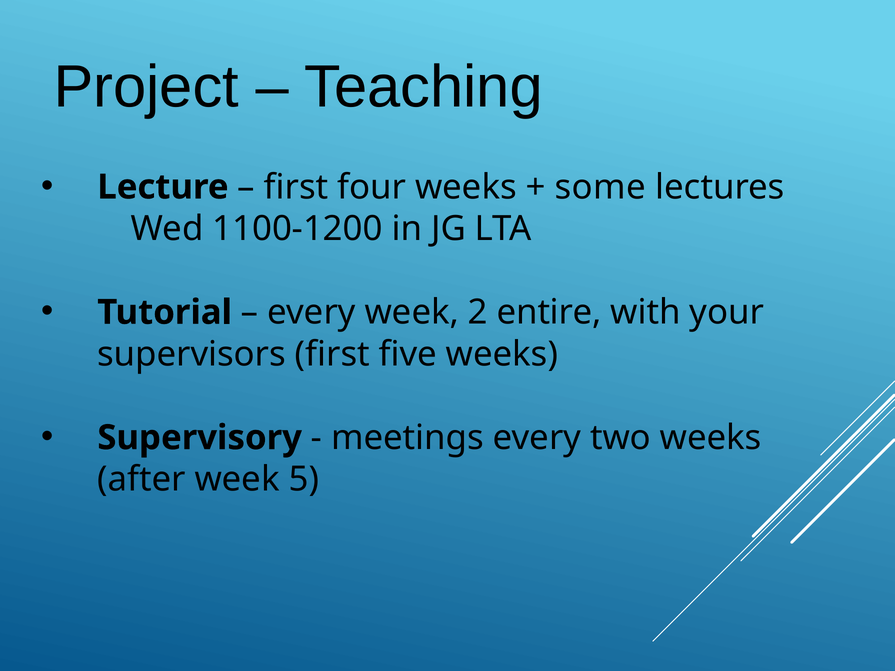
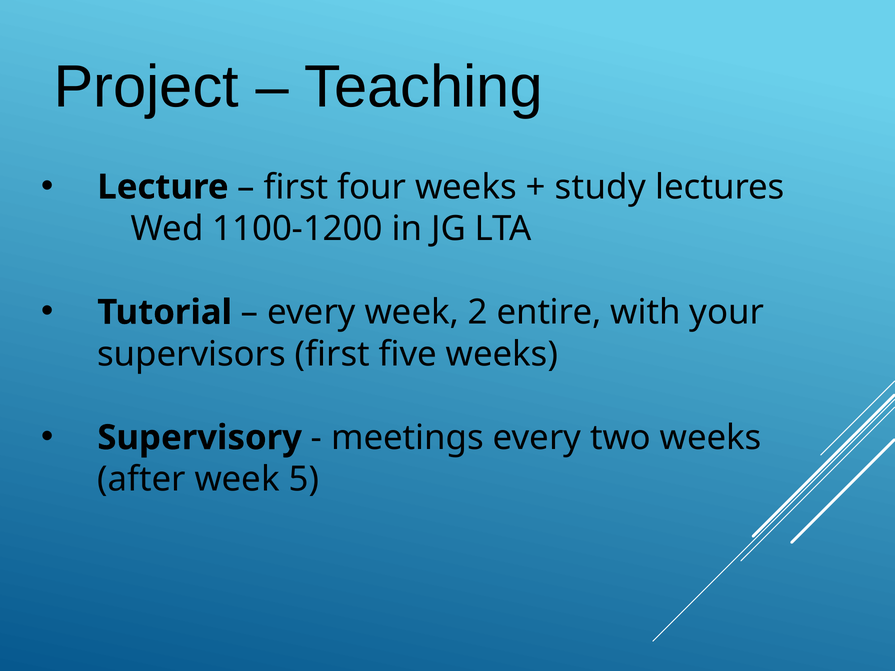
some: some -> study (600, 187)
